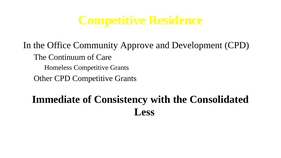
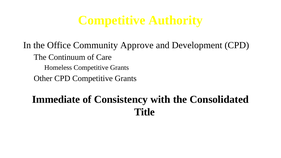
Residence: Residence -> Authority (176, 20)
Less: Less -> Title (145, 112)
